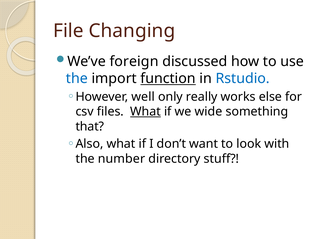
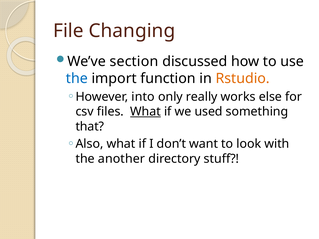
foreign: foreign -> section (134, 62)
function underline: present -> none (168, 79)
Rstudio colour: blue -> orange (243, 79)
well: well -> into (143, 97)
wide: wide -> used (209, 112)
number: number -> another (122, 159)
